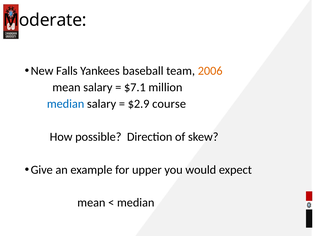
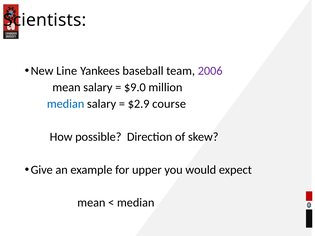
Moderate: Moderate -> Scientists (45, 20)
Falls: Falls -> Line (67, 71)
2006 colour: orange -> purple (210, 71)
$7.1: $7.1 -> $9.0 (135, 87)
